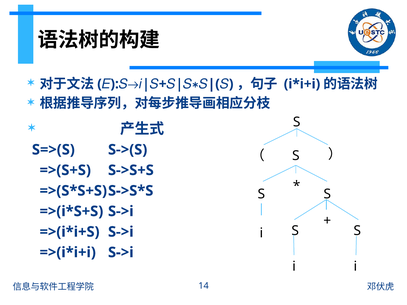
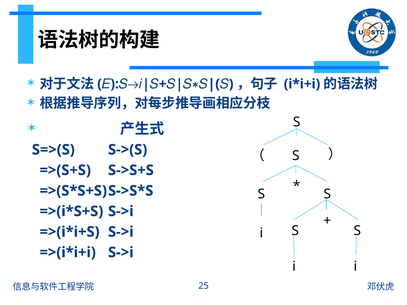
14: 14 -> 25 (204, 286)
